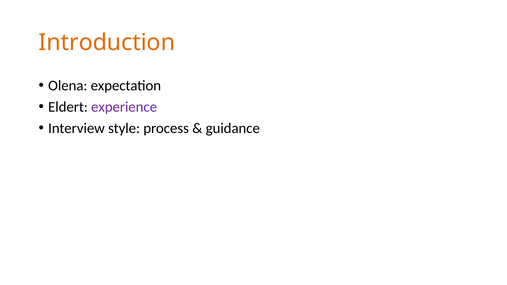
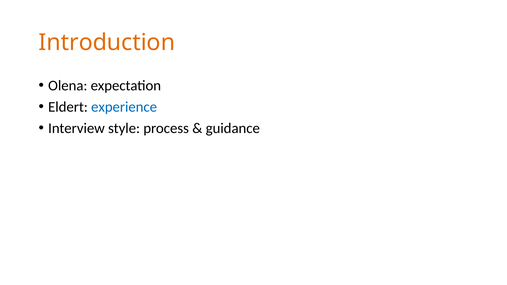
experience colour: purple -> blue (124, 107)
